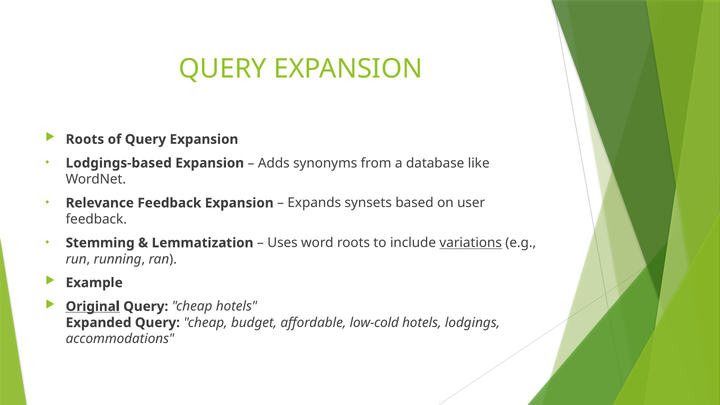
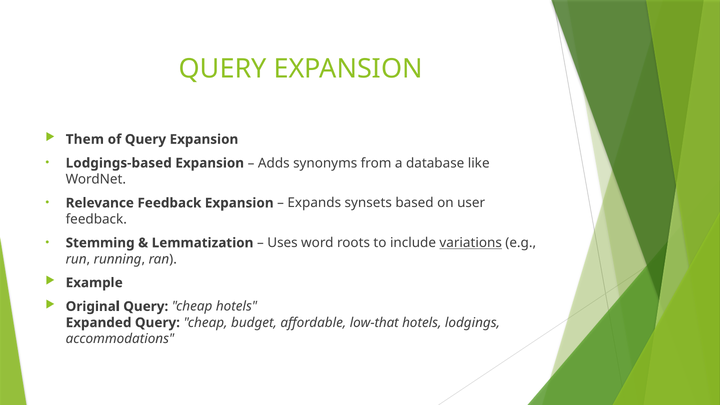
Roots: Roots -> Them (85, 139)
Original underline: present -> none (93, 306)
low-cold: low-cold -> low-that (374, 323)
